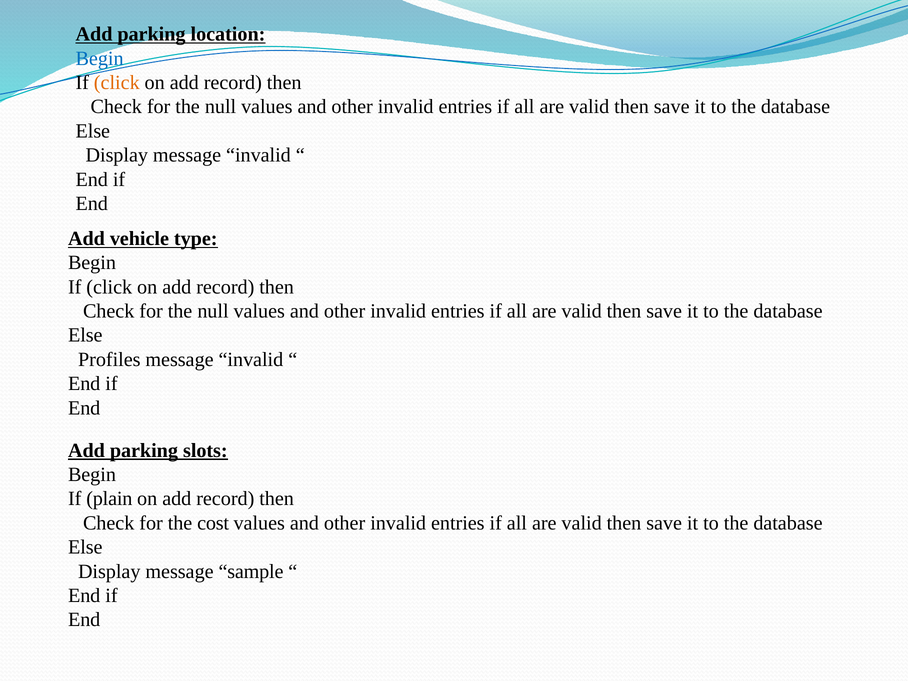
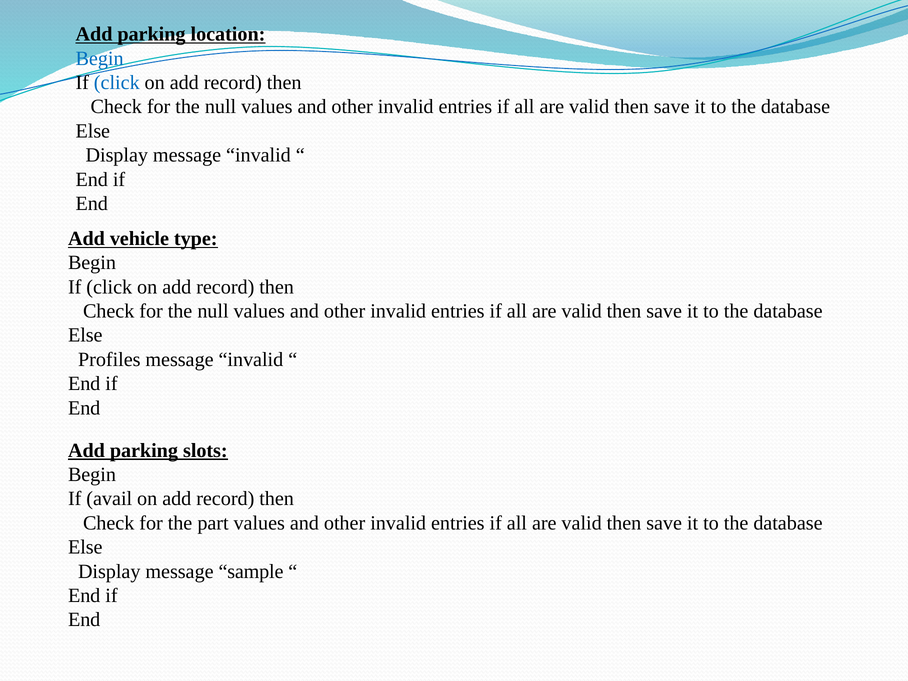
click colour: orange -> blue (117, 83)
plain: plain -> avail (109, 499)
cost: cost -> part (213, 523)
